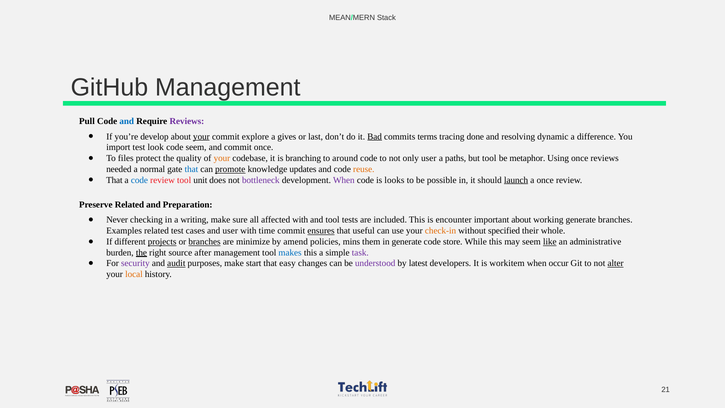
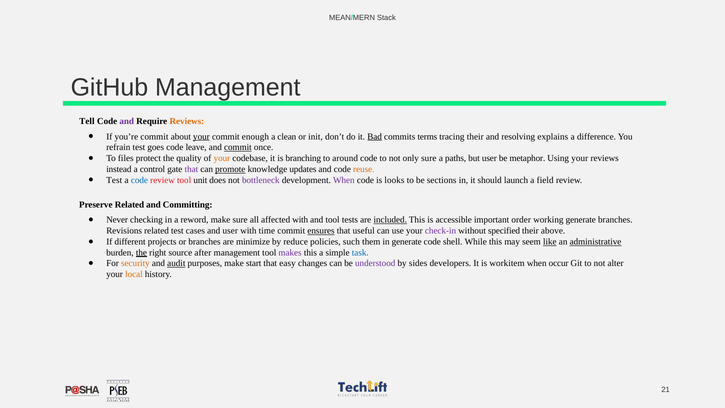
Pull: Pull -> Tell (87, 121)
and colour: blue -> purple (127, 121)
Reviews colour: purple -> orange (187, 121)
you’re develop: develop -> commit (154, 136)
explore: explore -> enough (255, 136)
gives: gives -> clean (287, 136)
last: last -> init (316, 136)
tracing done: done -> their (475, 136)
dynamic: dynamic -> explains (553, 136)
import: import -> refrain (118, 147)
look: look -> goes (156, 147)
code seem: seem -> leave (196, 147)
commit underline: none -> present (238, 147)
only user: user -> sure (429, 158)
but tool: tool -> user (489, 158)
Using once: once -> your (580, 158)
needed: needed -> instead (119, 169)
normal: normal -> control (152, 169)
that colour: blue -> purple (191, 169)
That: That -> Test (114, 180)
possible: possible -> sections (442, 180)
launch underline: present -> none (516, 180)
a once: once -> field (545, 180)
Preparation: Preparation -> Committing (188, 204)
writing: writing -> reword (195, 220)
included underline: none -> present (390, 220)
encounter: encounter -> accessible (454, 220)
important about: about -> order (521, 220)
Examples: Examples -> Revisions (124, 231)
check-in colour: orange -> purple (441, 231)
whole: whole -> above (553, 231)
projects underline: present -> none (162, 242)
branches underline: present -> none (205, 242)
amend: amend -> reduce (296, 242)
mins: mins -> such (351, 242)
store: store -> shell (453, 242)
administrative underline: none -> present (596, 242)
makes colour: blue -> purple (290, 252)
task colour: purple -> blue (360, 252)
security colour: purple -> orange (135, 263)
latest: latest -> sides (418, 263)
alter underline: present -> none (616, 263)
